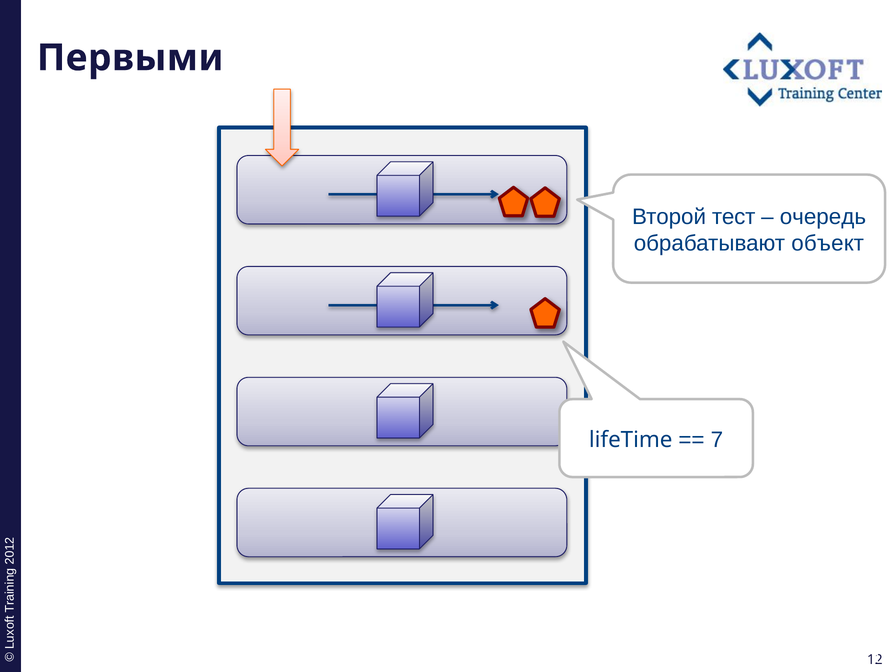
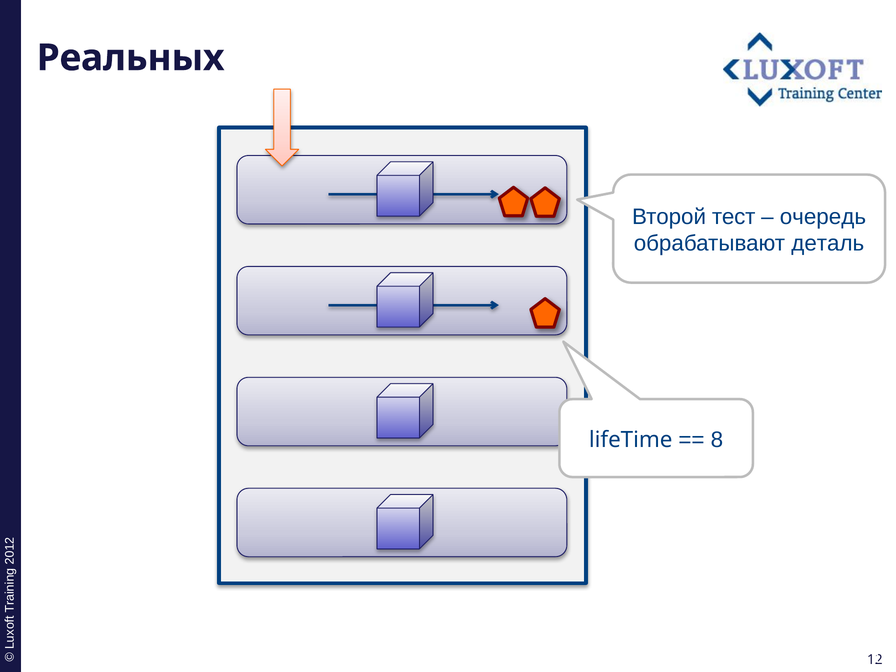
Первыми: Первыми -> Реальных (131, 58)
объект: объект -> деталь (828, 244)
7: 7 -> 8 (717, 440)
